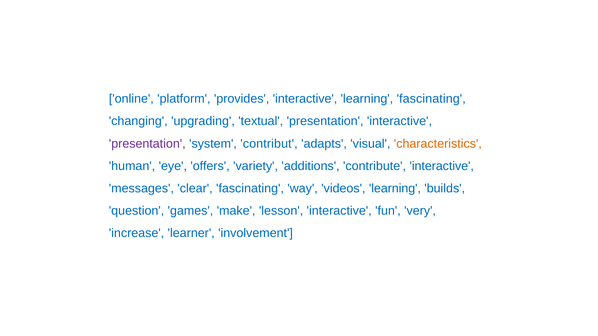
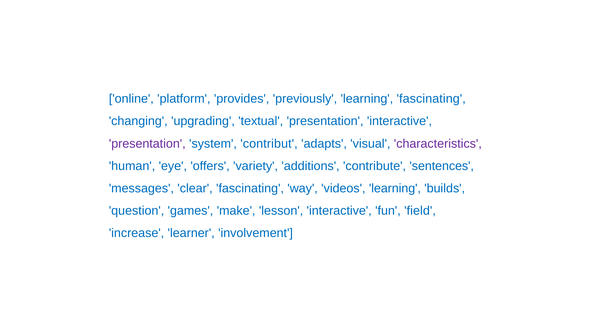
provides interactive: interactive -> previously (305, 99)
characteristics colour: orange -> purple (438, 144)
contribute interactive: interactive -> sentences (442, 166)
very: very -> field (420, 211)
